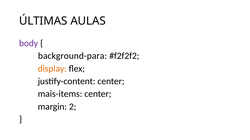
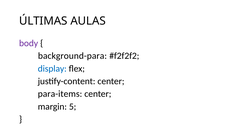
display colour: orange -> blue (52, 69)
mais-items: mais-items -> para-items (60, 94)
2: 2 -> 5 (73, 107)
